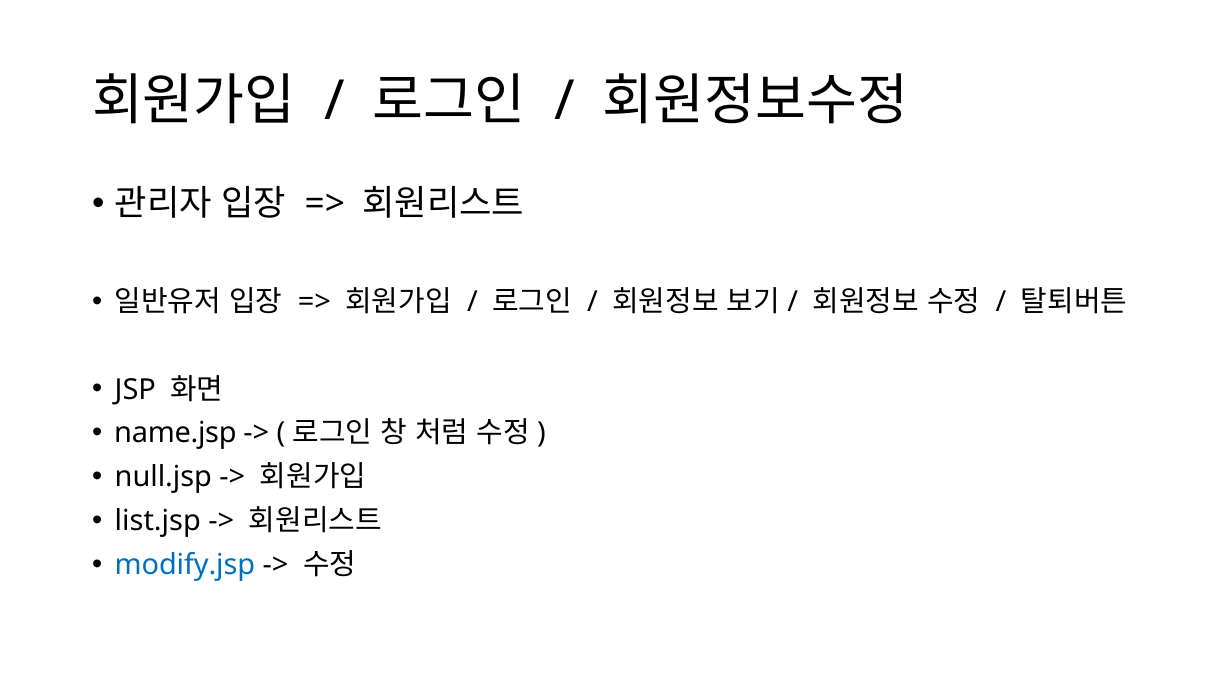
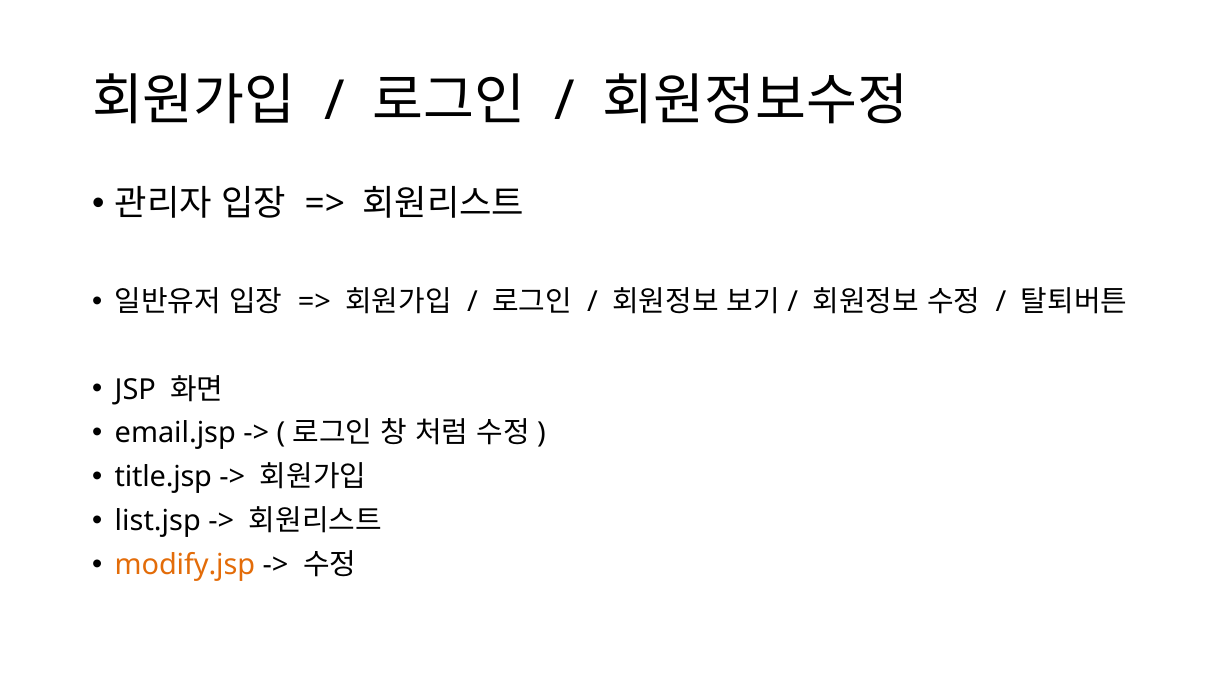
name.jsp: name.jsp -> email.jsp (175, 434)
null.jsp: null.jsp -> title.jsp (163, 477)
modify.jsp colour: blue -> orange (185, 565)
